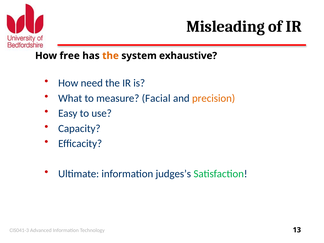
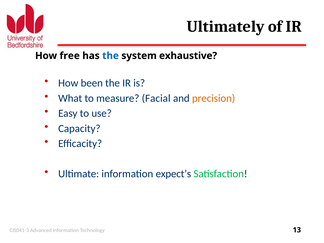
Misleading: Misleading -> Ultimately (226, 27)
the colour: orange -> blue (111, 56)
need: need -> been (92, 83)
judges’s: judges’s -> expect’s (173, 174)
